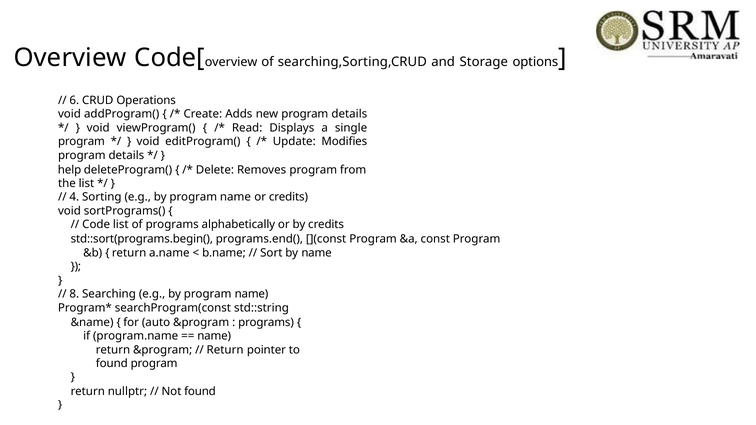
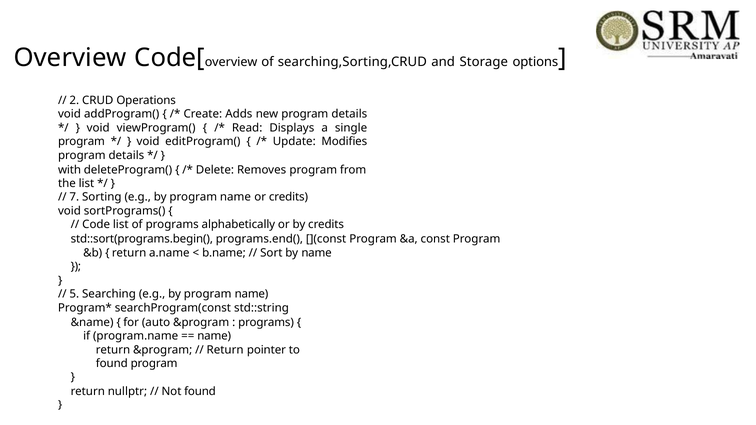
6: 6 -> 2 (74, 101)
help: help -> with (70, 170)
4: 4 -> 7 (74, 197)
8: 8 -> 5 (74, 294)
